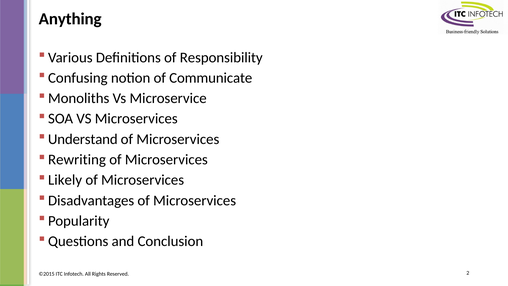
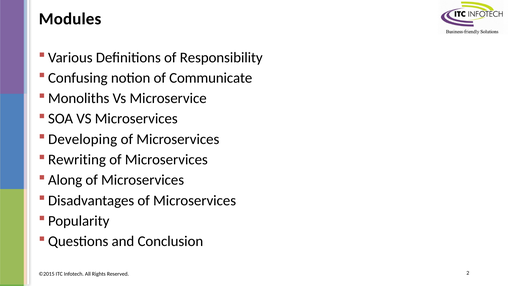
Anything: Anything -> Modules (70, 19)
Understand: Understand -> Developing (83, 139)
Likely: Likely -> Along (65, 180)
